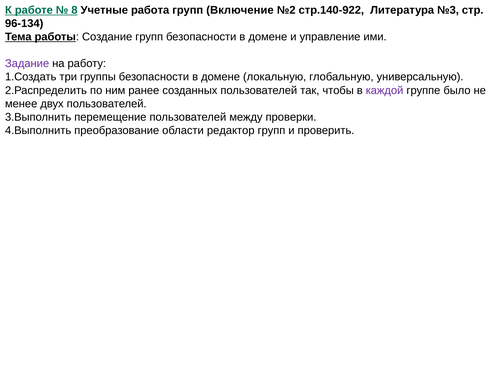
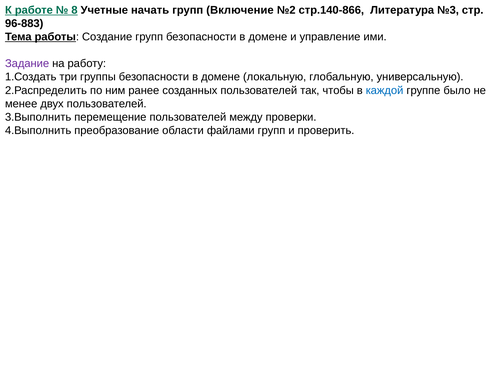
работа: работа -> начать (150, 10)
стр.140-922: стр.140-922 -> стр.140-866 (331, 10)
96-134: 96-134 -> 96-883 (24, 23)
каждой colour: purple -> blue (385, 90)
редактор: редактор -> файлами (231, 130)
